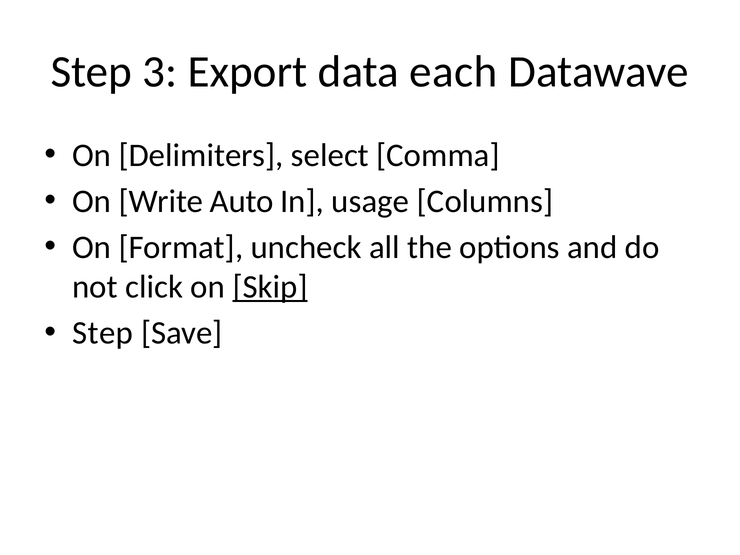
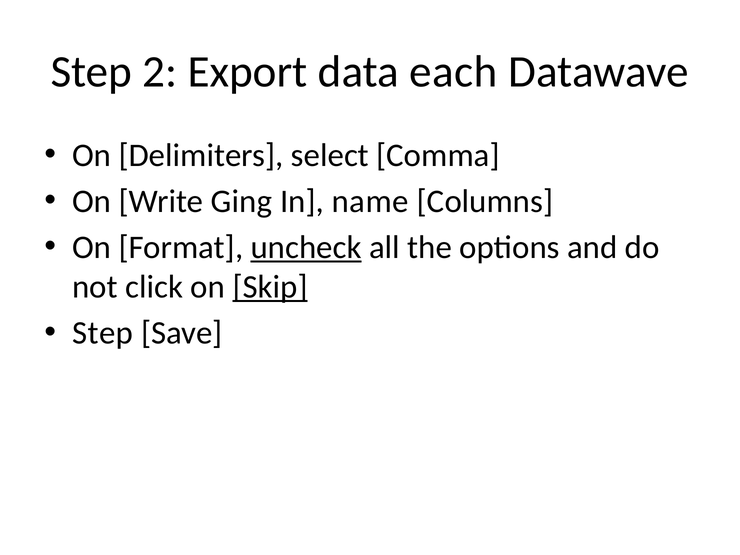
3: 3 -> 2 (160, 72)
Auto: Auto -> Ging (241, 201)
usage: usage -> name (370, 201)
uncheck underline: none -> present (306, 247)
